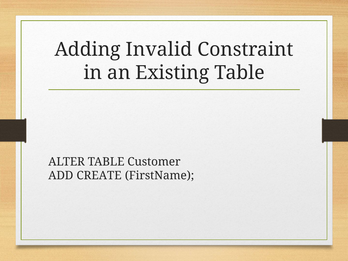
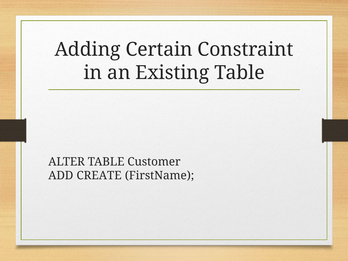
Invalid: Invalid -> Certain (159, 50)
